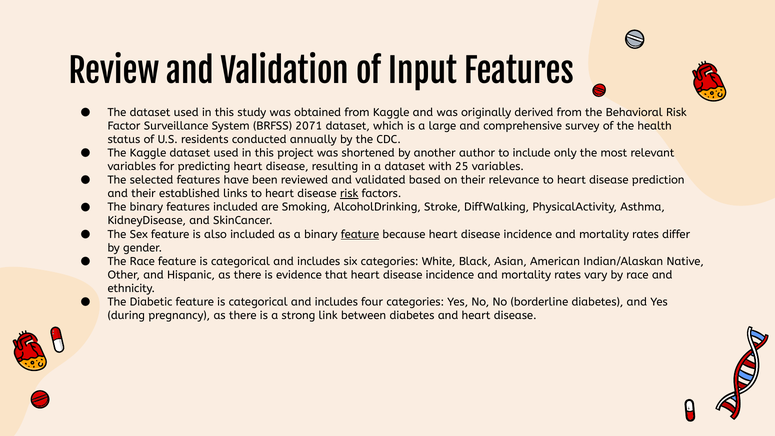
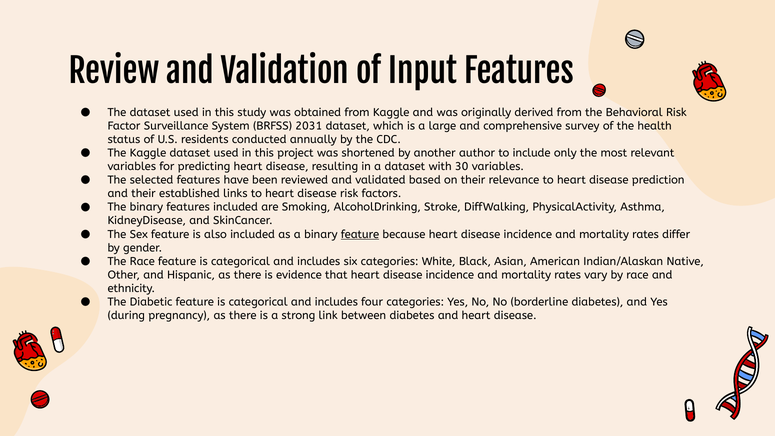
2071: 2071 -> 2031 (309, 126)
25: 25 -> 30 (462, 167)
risk underline: present -> none (349, 194)
